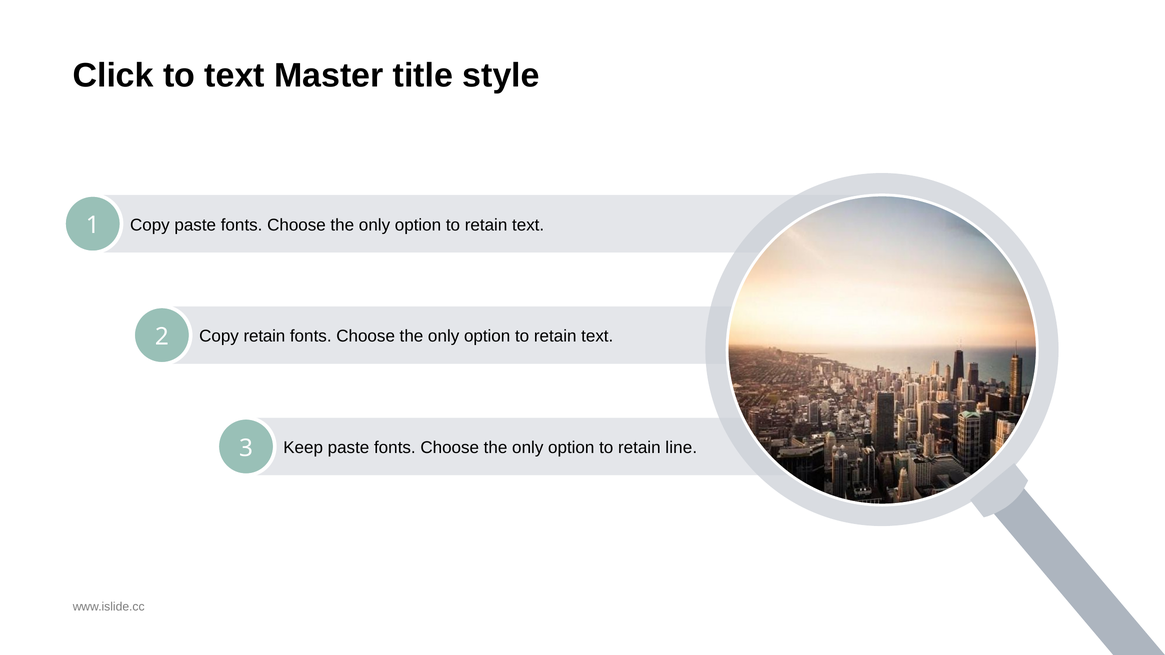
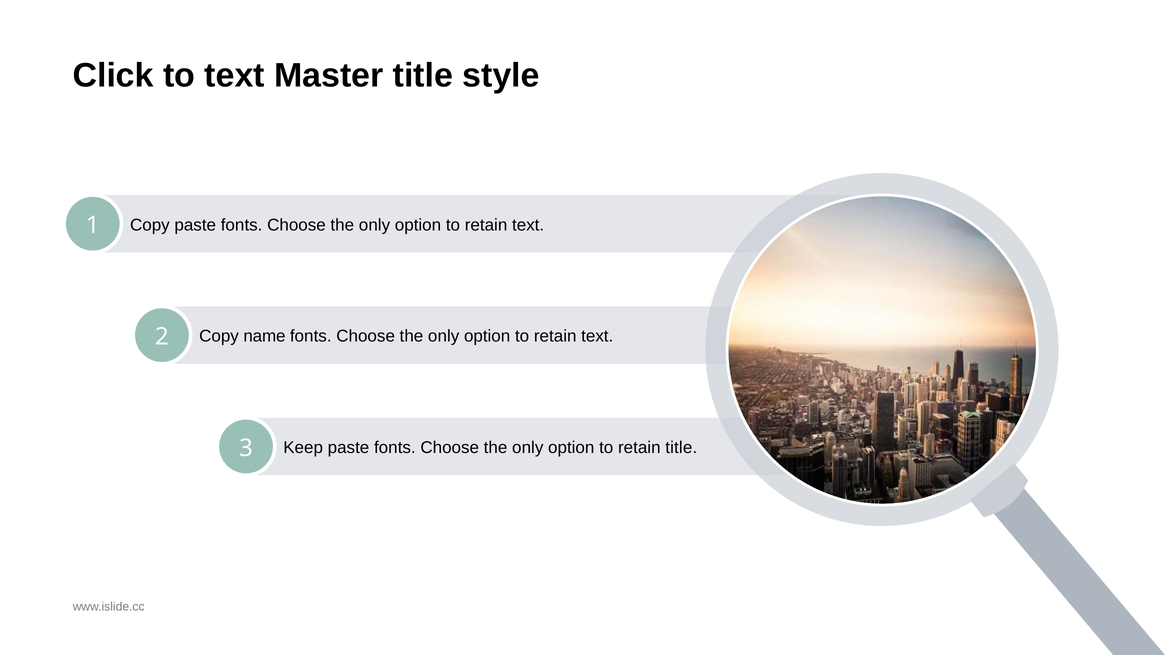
Copy retain: retain -> name (264, 336)
retain line: line -> title (681, 448)
